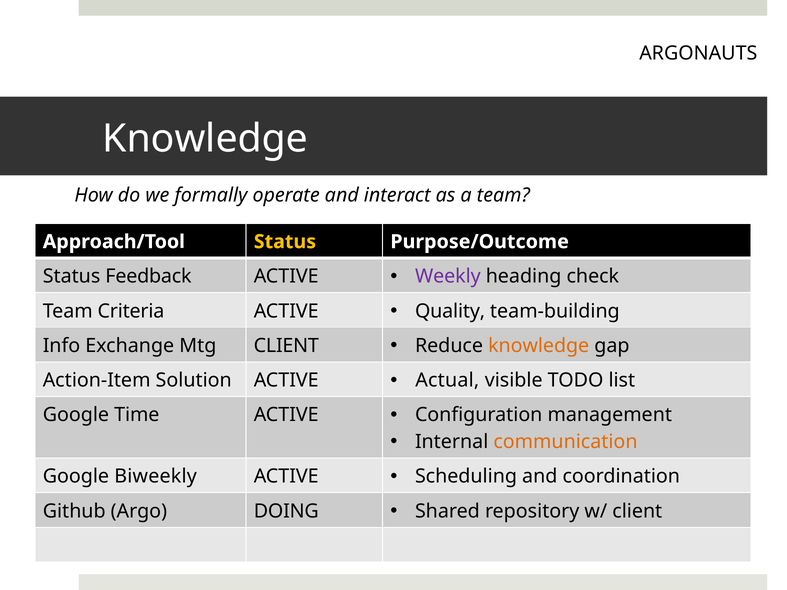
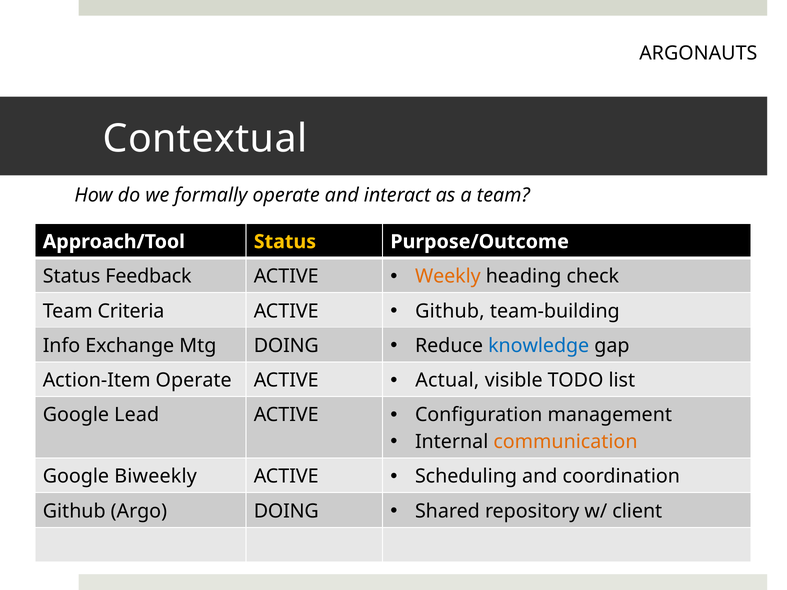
Knowledge: Knowledge -> Contextual (205, 139)
Weekly colour: purple -> orange (448, 276)
Quality: Quality -> Github (450, 311)
Mtg CLIENT: CLIENT -> DOING (286, 346)
knowledge colour: orange -> blue (539, 346)
Action-Item Solution: Solution -> Operate (194, 381)
Time: Time -> Lead (137, 415)
